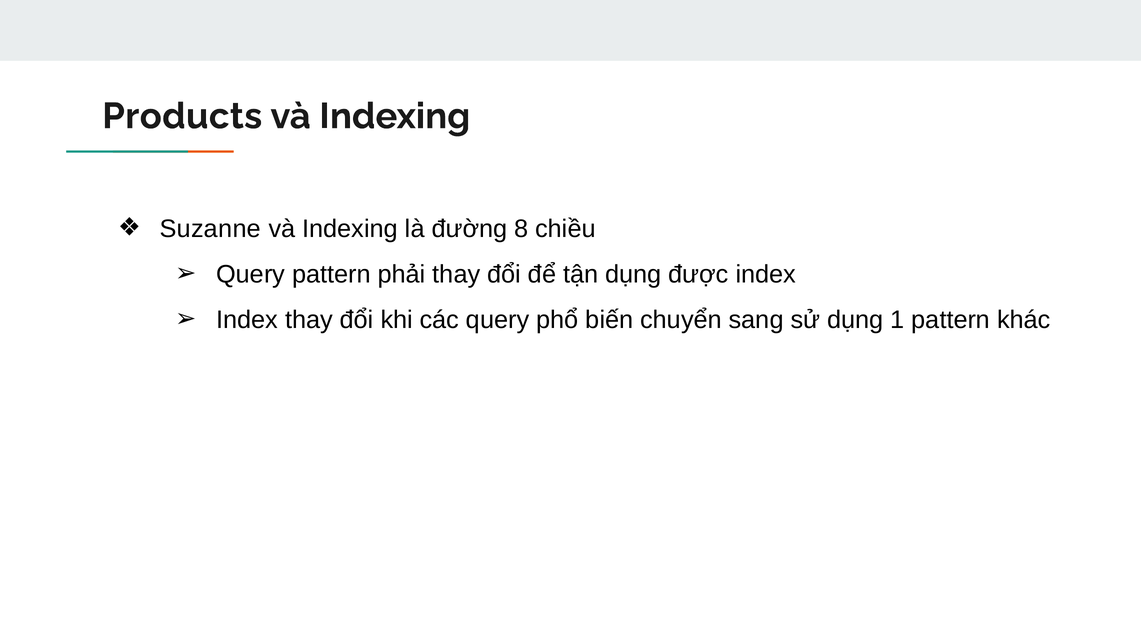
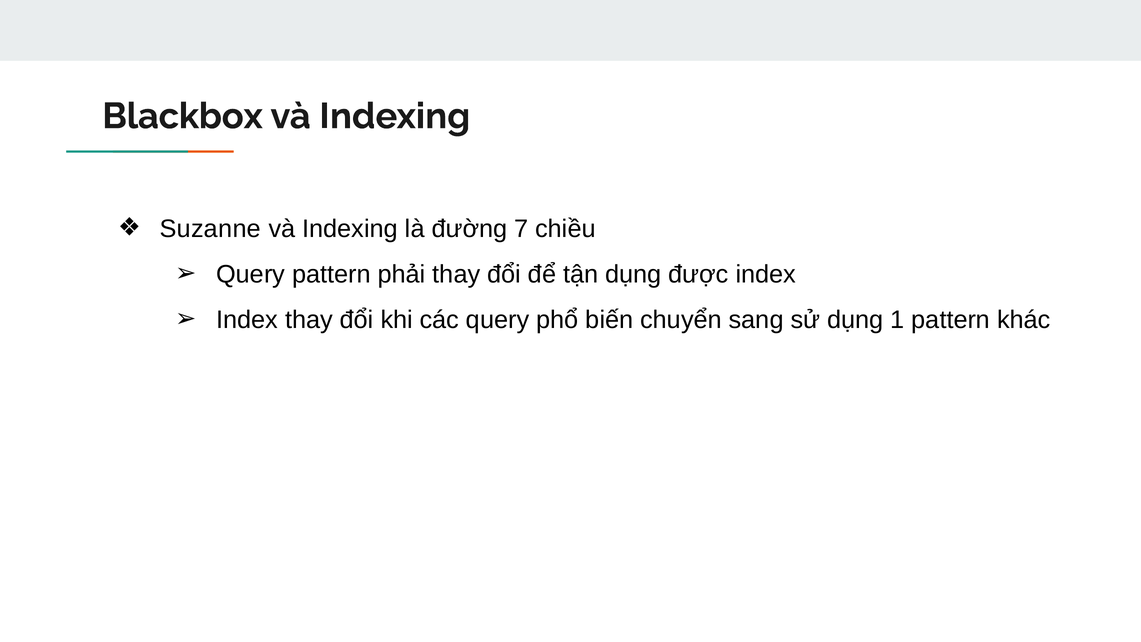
Products: Products -> Blackbox (183, 116)
8: 8 -> 7 (521, 229)
